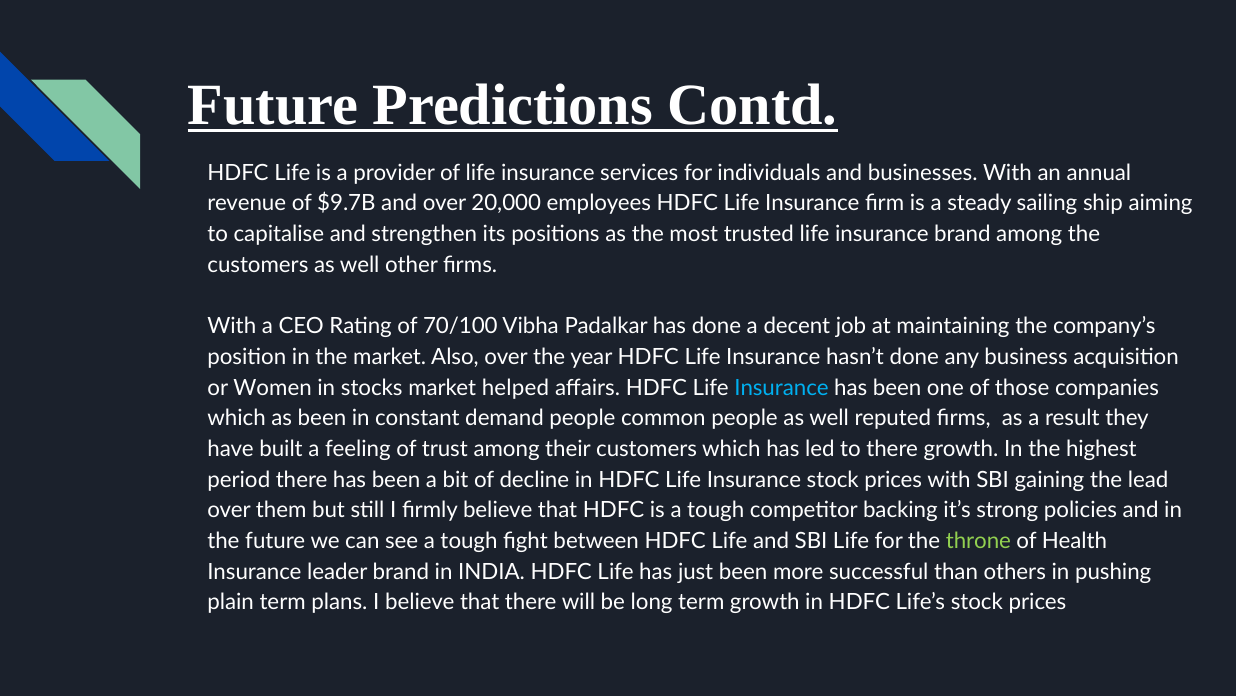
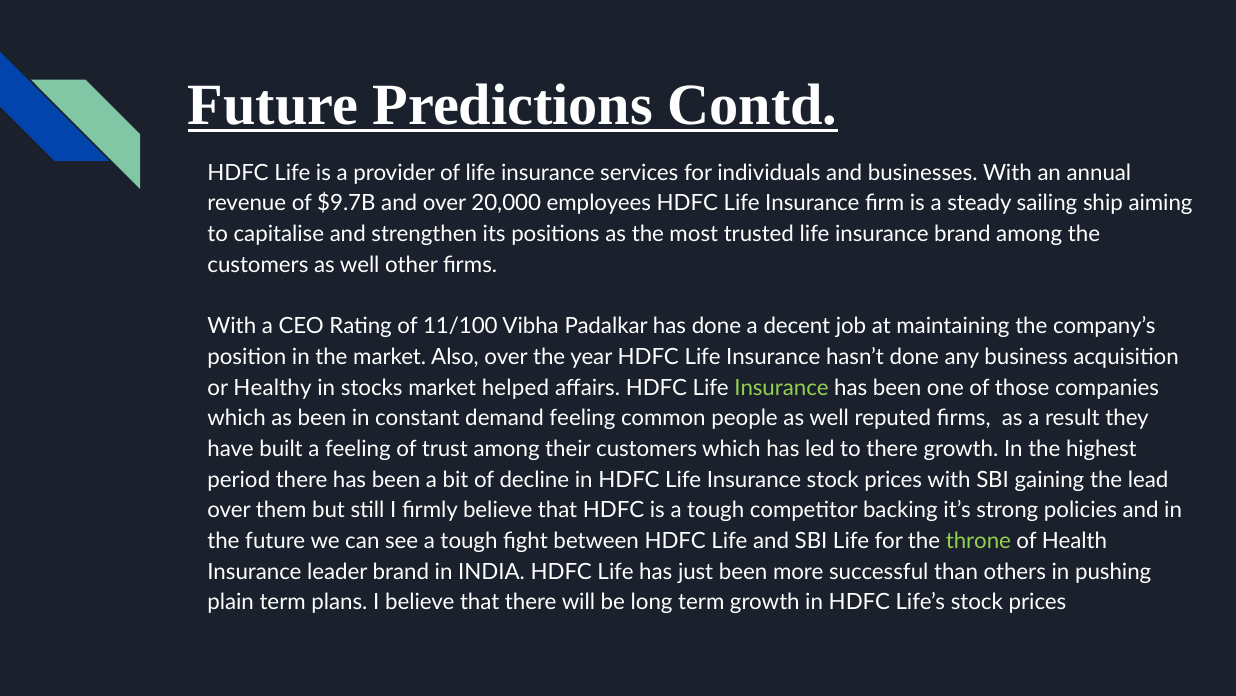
70/100: 70/100 -> 11/100 (460, 326)
Women: Women -> Healthy (272, 387)
Insurance colour: light blue -> light green (781, 387)
demand people: people -> feeling (582, 418)
